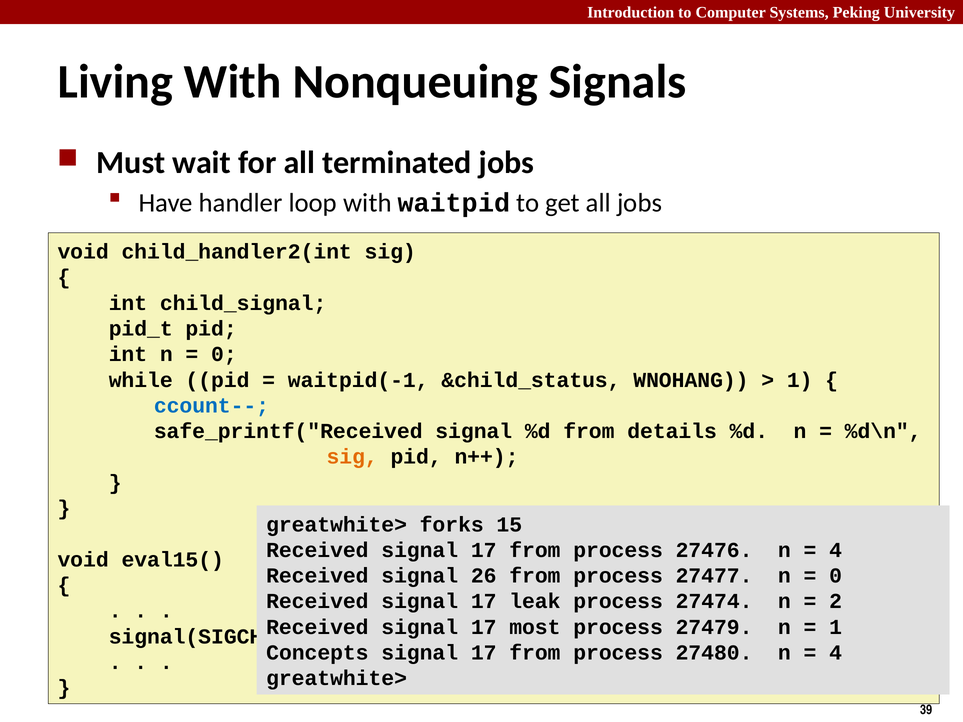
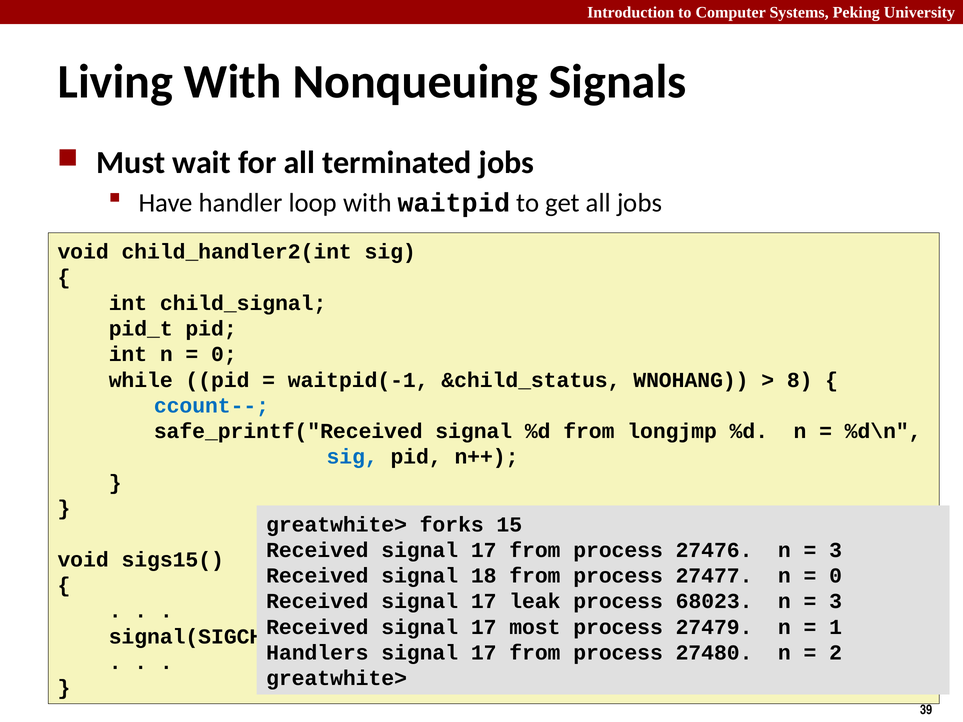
1: 1 -> 8 (800, 380)
details: details -> longjmp (672, 431)
sig colour: orange -> blue (352, 457)
4: 4 -> 3 (836, 550)
eval15(: eval15( -> sigs15( (173, 560)
26: 26 -> 18 (484, 576)
27474: 27474 -> 68023 (714, 602)
2: 2 -> 3 (836, 602)
Concepts: Concepts -> Handlers (317, 653)
4: 4 -> 2 (836, 653)
